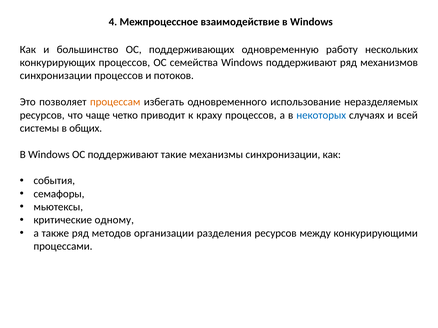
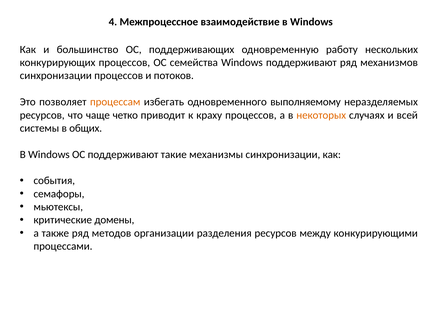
использование: использование -> выполняемому (306, 102)
некоторых colour: blue -> orange (321, 115)
одному: одному -> домены (114, 220)
